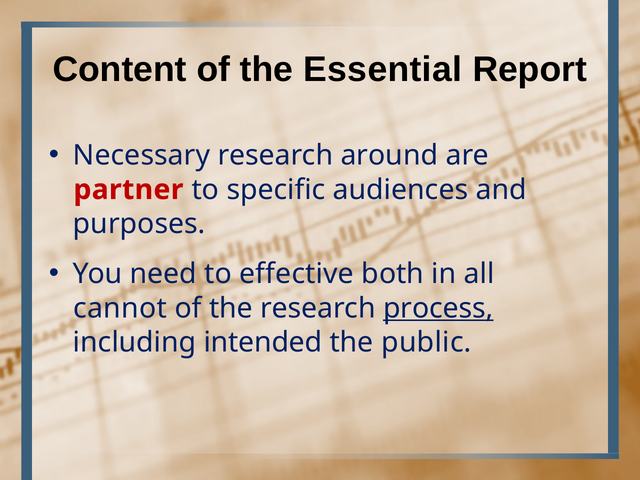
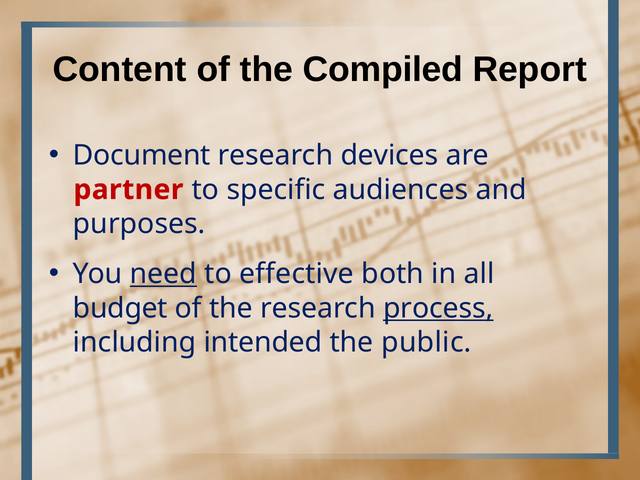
Essential: Essential -> Compiled (383, 70)
Necessary: Necessary -> Document (142, 156)
around: around -> devices (389, 156)
need underline: none -> present (163, 274)
cannot: cannot -> budget (120, 308)
